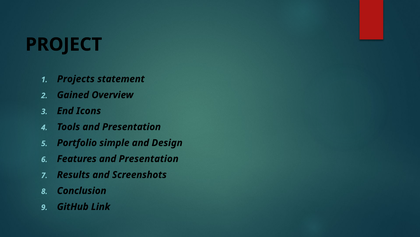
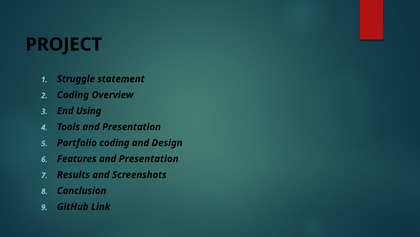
Projects: Projects -> Struggle (76, 79)
Gained: Gained -> Coding (73, 95)
Icons: Icons -> Using (89, 111)
Portfolio simple: simple -> coding (114, 142)
